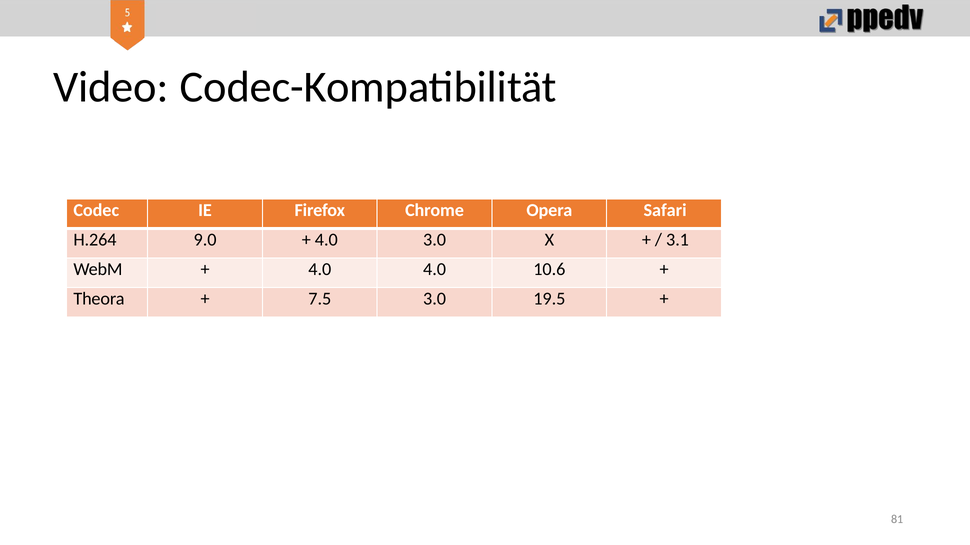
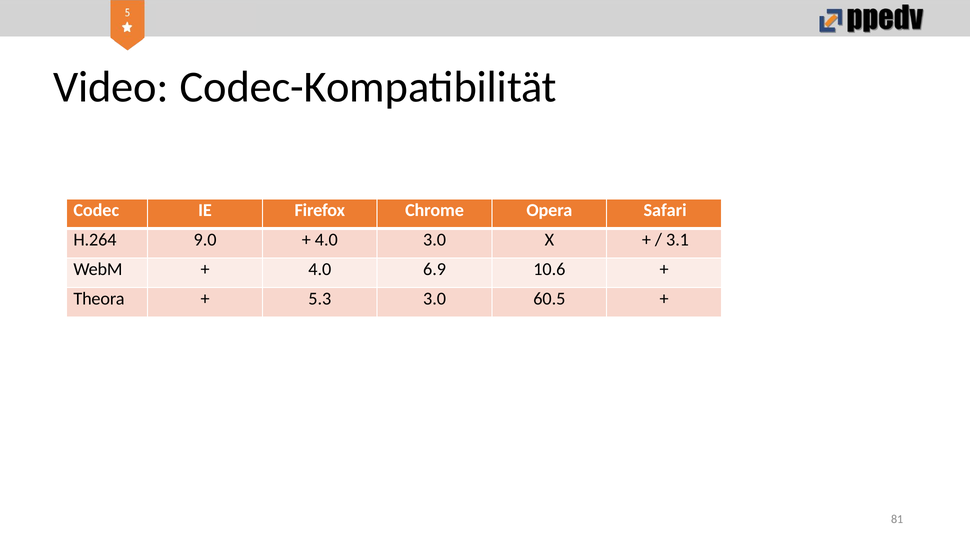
4.0 4.0: 4.0 -> 6.9 (435, 270)
7.5: 7.5 -> 5.3 (320, 299)
19.5: 19.5 -> 60.5 (549, 299)
